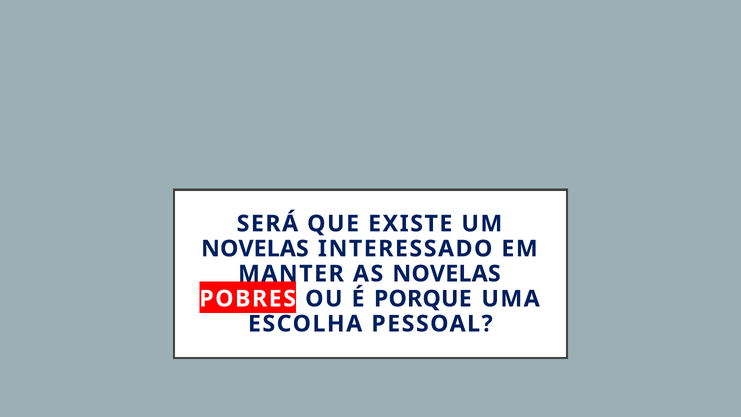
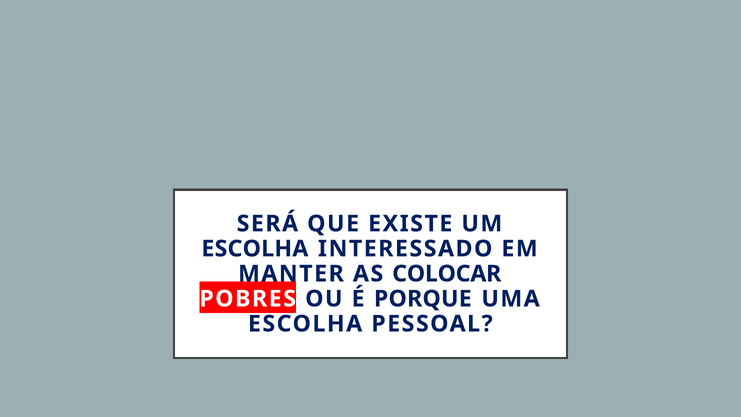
NOVELAS: NOVELAS -> ESCOLHA (255, 249)
AS NOVELAS: NOVELAS -> COLOCAR (447, 274)
